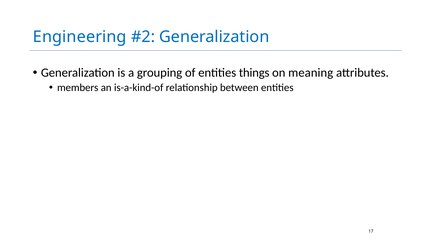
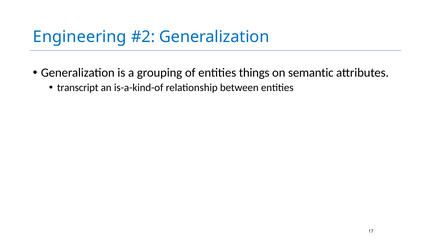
meaning: meaning -> semantic (311, 73)
members: members -> transcript (78, 88)
